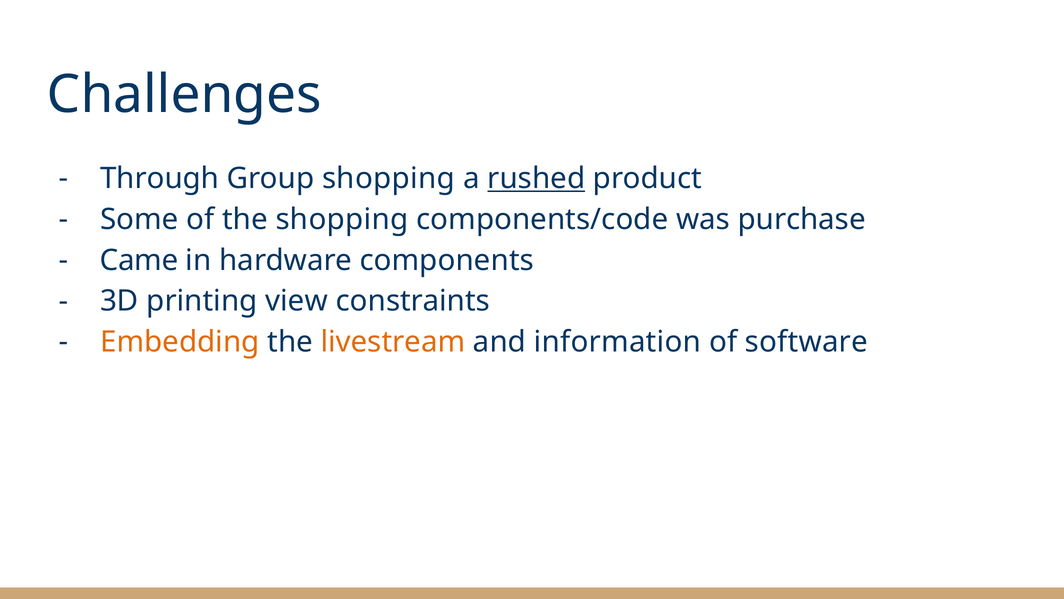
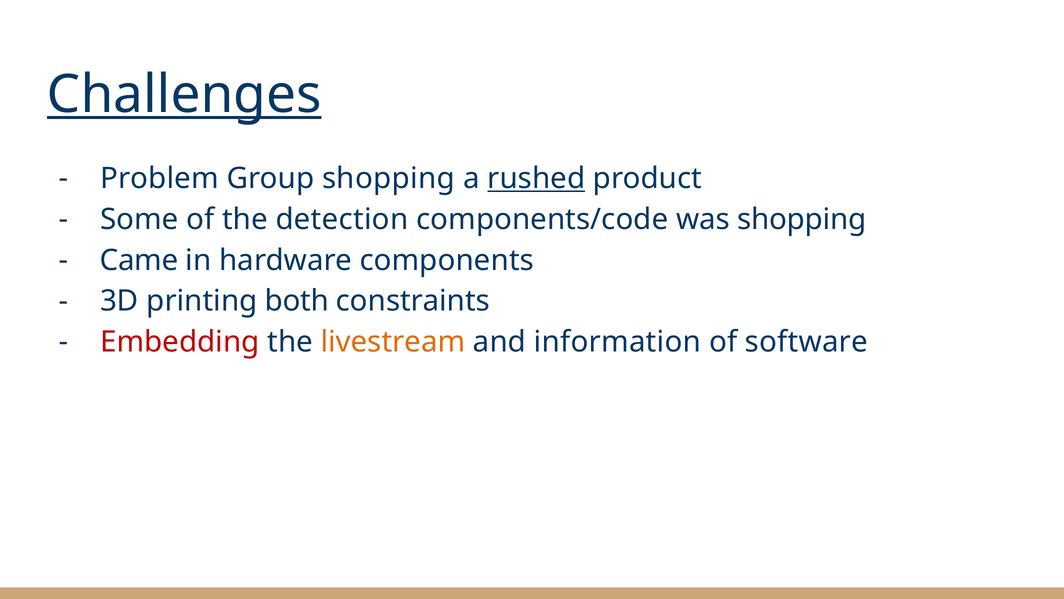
Challenges underline: none -> present (184, 95)
Through: Through -> Problem (159, 178)
the shopping: shopping -> detection (342, 219)
was purchase: purchase -> shopping (802, 219)
view: view -> both (297, 301)
Embedding colour: orange -> red (180, 342)
